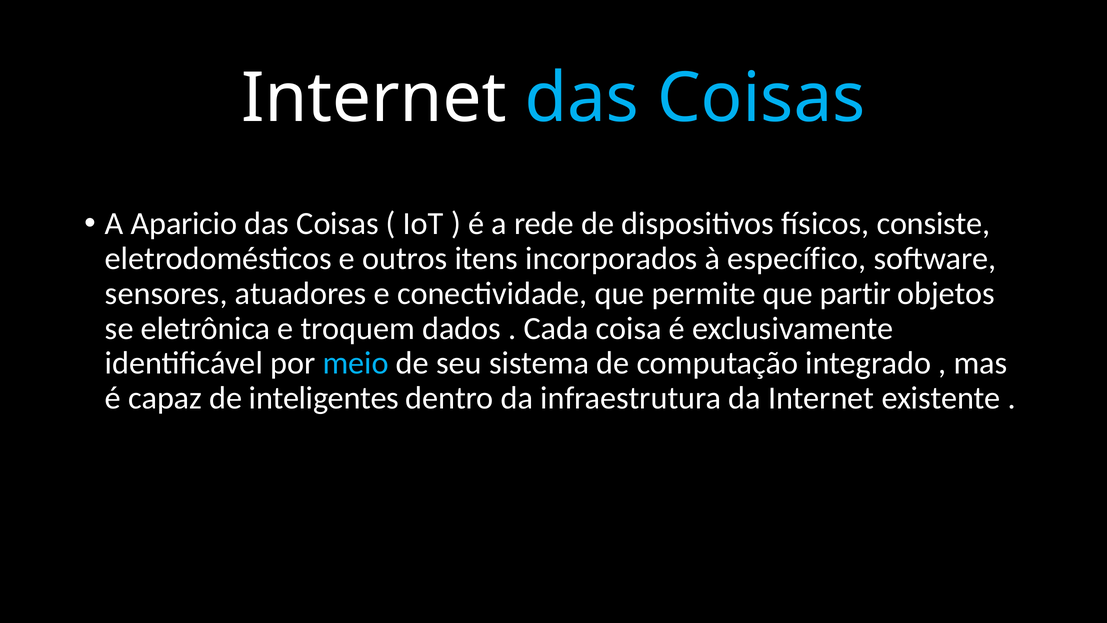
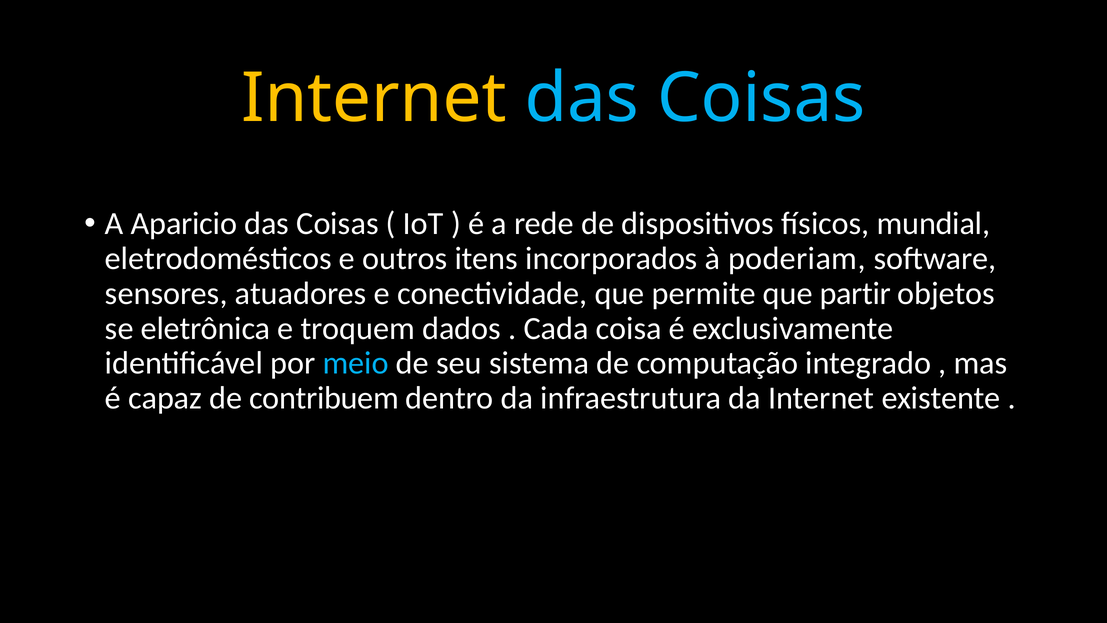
Internet colour: white -> yellow (374, 98)
consiste: consiste -> mundial (933, 224)
específico: específico -> poderiam (797, 258)
inteligentes: inteligentes -> contribuem (324, 398)
